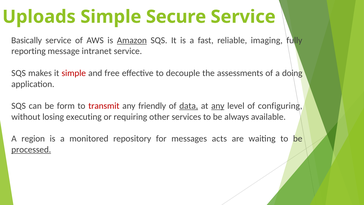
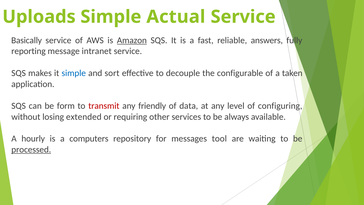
Secure: Secure -> Actual (176, 17)
imaging: imaging -> answers (267, 40)
simple colour: red -> blue (74, 73)
free: free -> sort (112, 73)
assessments: assessments -> configurable (240, 73)
doing: doing -> taken (292, 73)
data underline: present -> none (189, 106)
any underline: present -> none (218, 106)
executing: executing -> extended (84, 117)
region: region -> hourly (33, 139)
monitored: monitored -> computers (89, 139)
acts: acts -> tool (219, 139)
